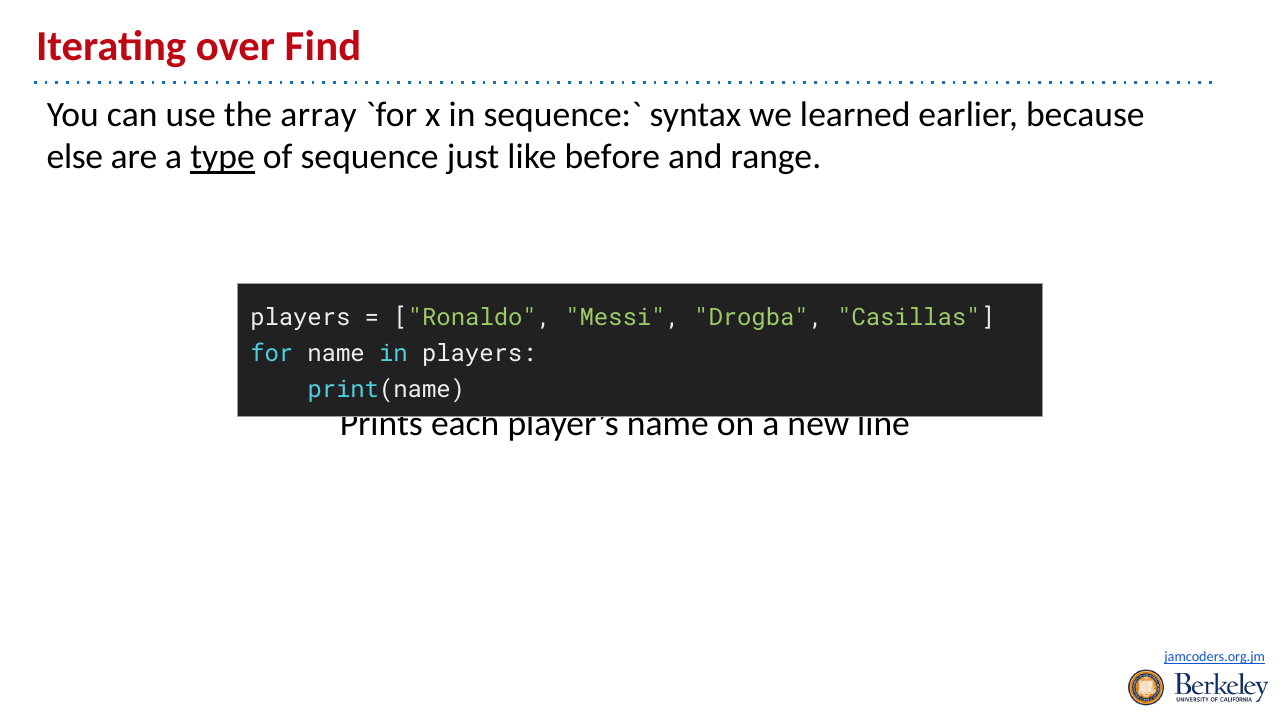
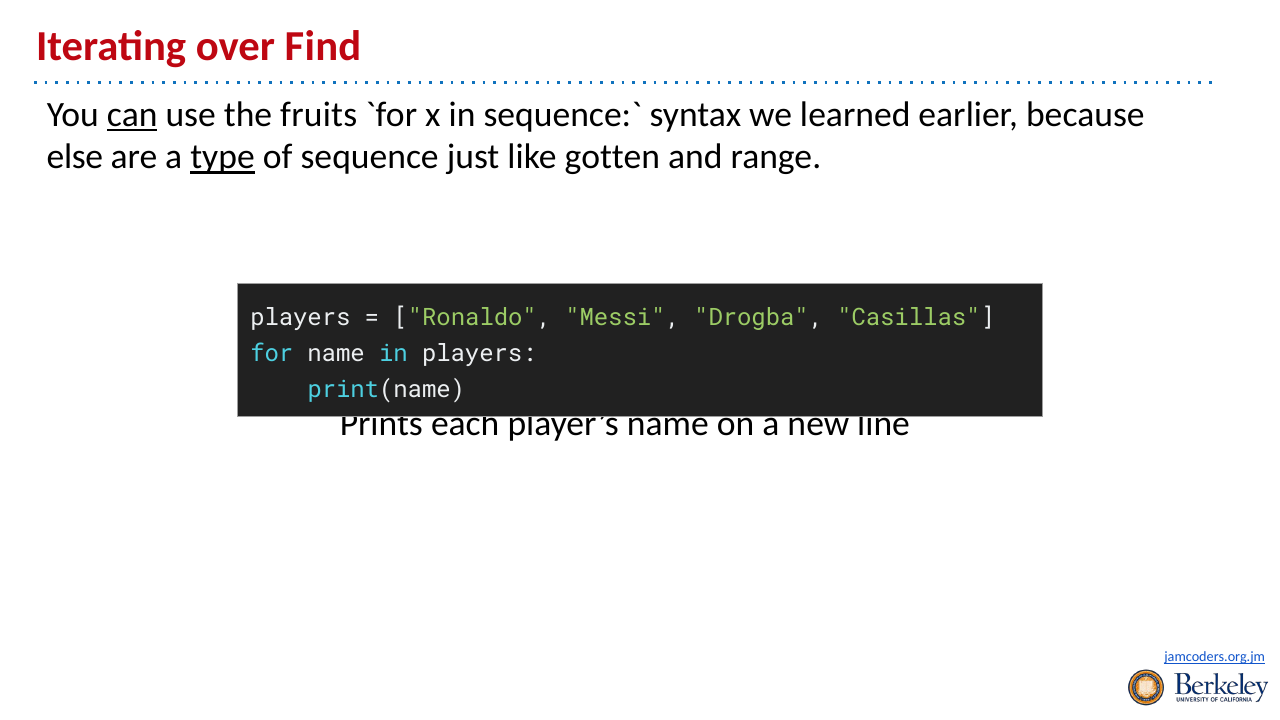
can underline: none -> present (132, 115)
array: array -> fruits (319, 115)
before: before -> gotten (612, 157)
